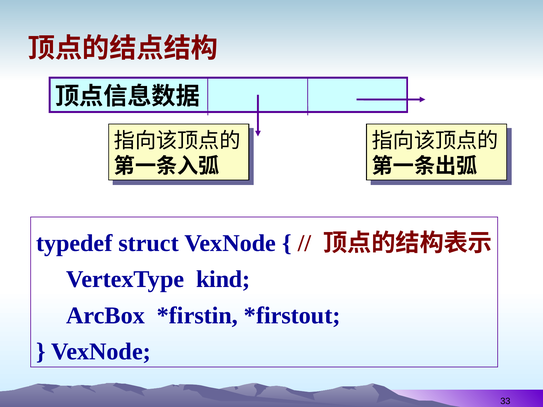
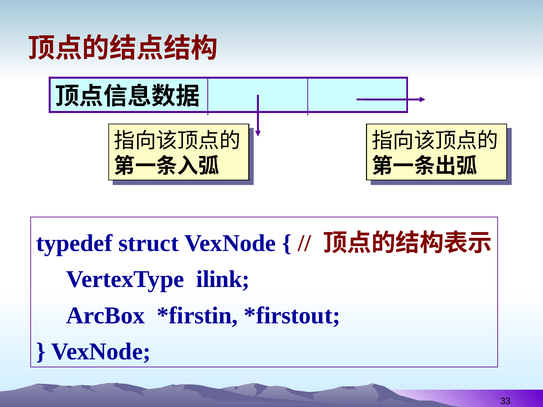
kind: kind -> ilink (223, 279)
